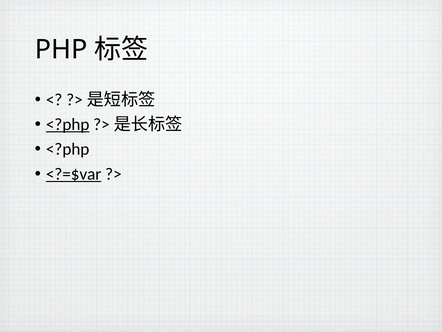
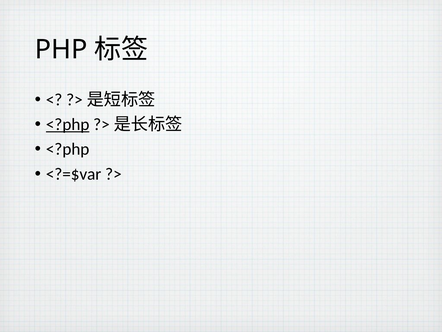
<?=$var underline: present -> none (74, 174)
